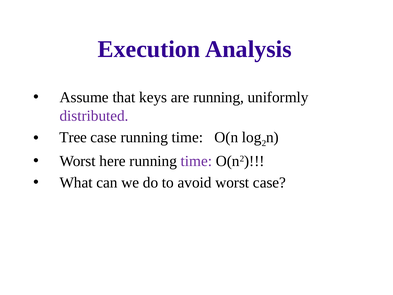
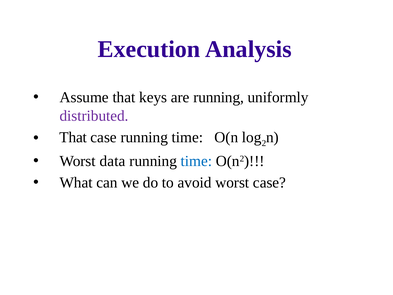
Tree: Tree -> That (73, 137)
here: here -> data (112, 161)
time colour: purple -> blue (196, 161)
